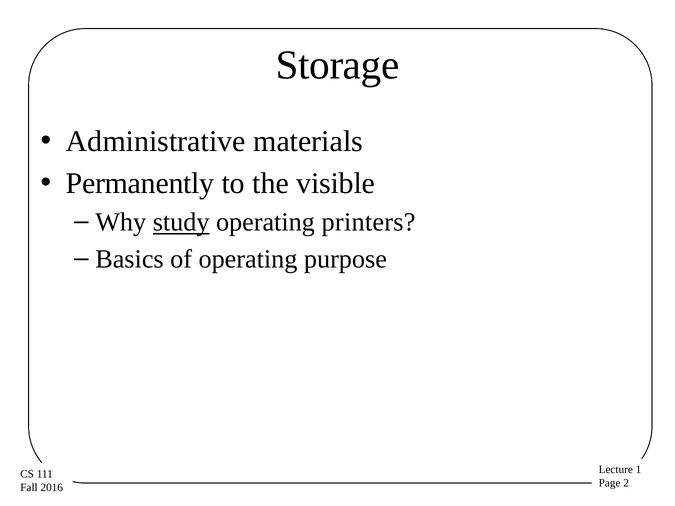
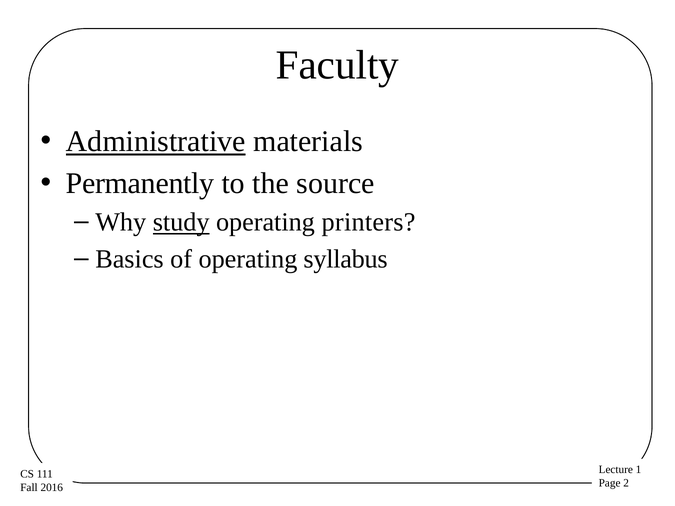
Storage: Storage -> Faculty (337, 65)
Administrative underline: none -> present (156, 142)
visible: visible -> source (336, 184)
purpose: purpose -> syllabus (346, 259)
